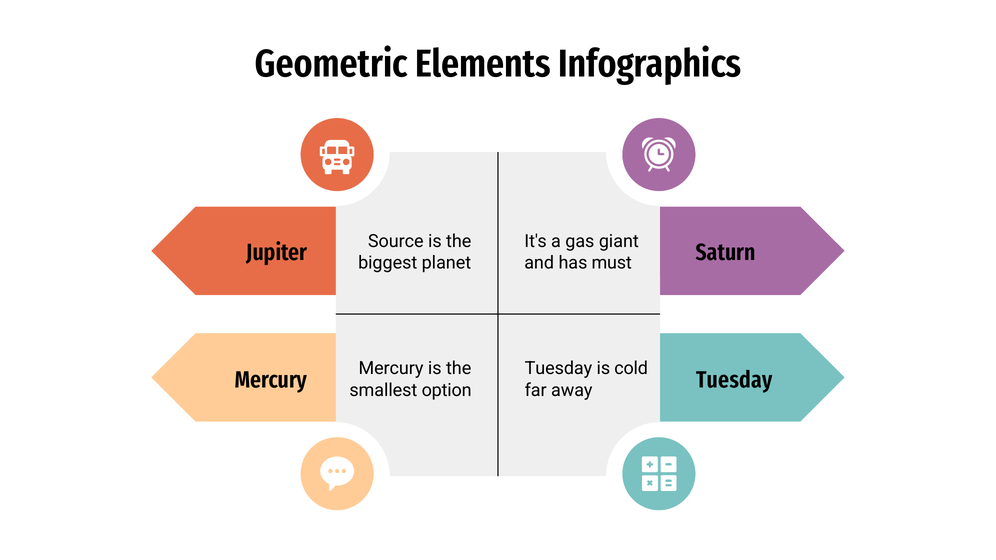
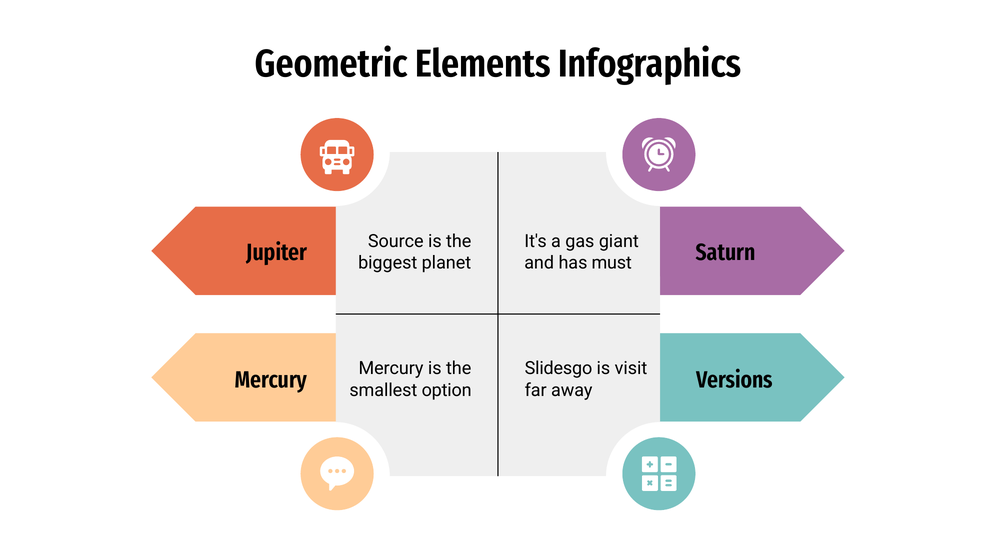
Tuesday: Tuesday -> Slidesgo (558, 369)
cold: cold -> visit (631, 369)
away Tuesday: Tuesday -> Versions (734, 380)
